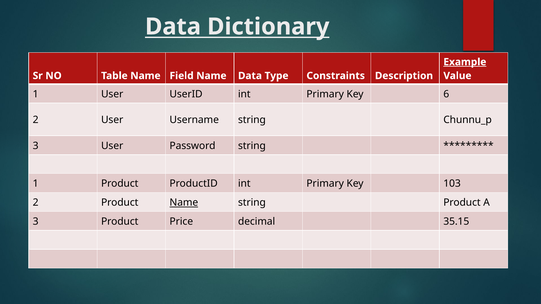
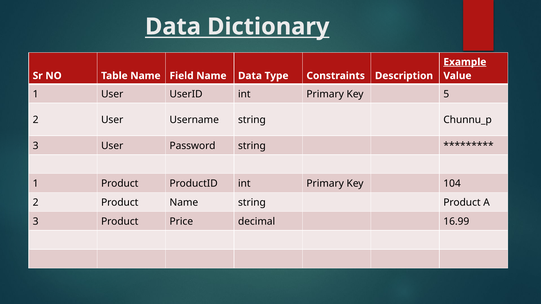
6: 6 -> 5 (446, 94)
103: 103 -> 104 (452, 184)
Name underline: present -> none (184, 203)
35.15: 35.15 -> 16.99 (456, 222)
